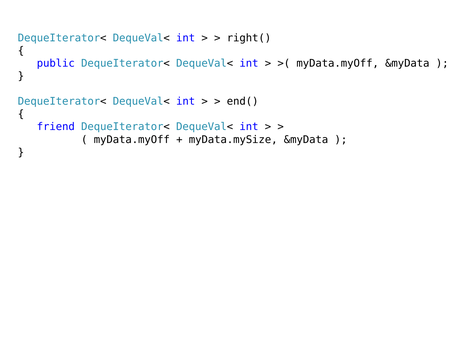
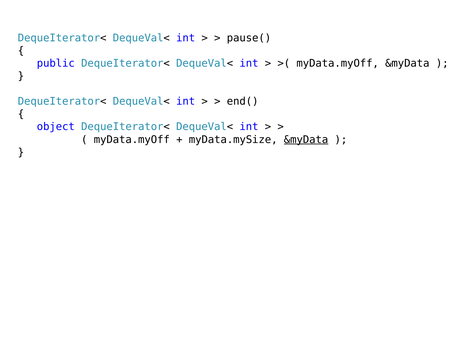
right(: right( -> pause( (249, 38)
friend: friend -> object (56, 127)
&myData underline: none -> present (306, 139)
